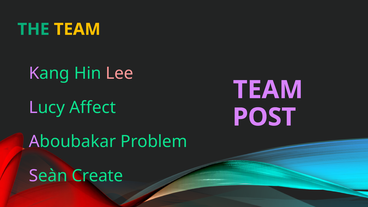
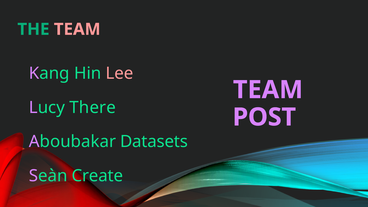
TEAM colour: yellow -> pink (77, 29)
Affect: Affect -> There (93, 107)
Problem: Problem -> Datasets (154, 142)
